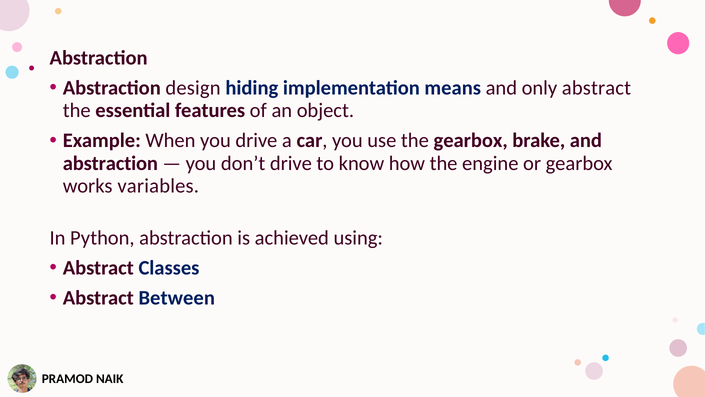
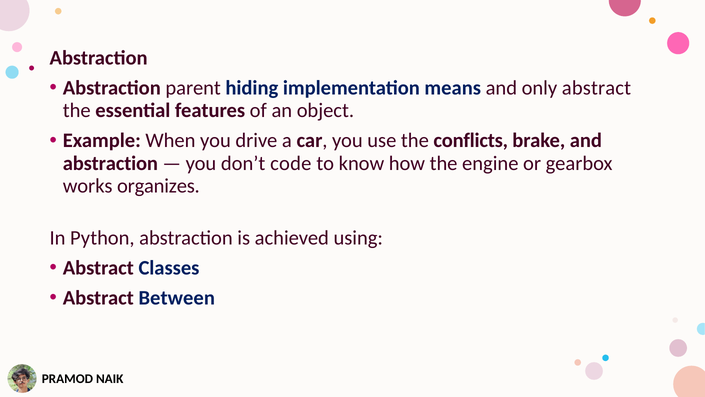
design: design -> parent (193, 88)
the gearbox: gearbox -> conflicts (471, 141)
don’t drive: drive -> code (291, 163)
variables: variables -> organizes (158, 186)
